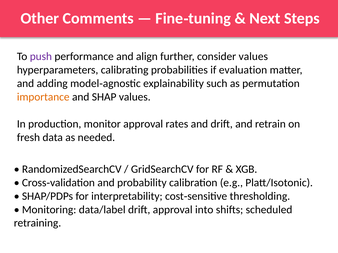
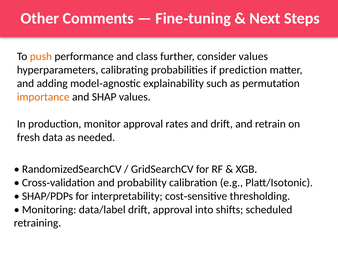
push colour: purple -> orange (41, 57)
align: align -> class (147, 57)
evaluation: evaluation -> prediction (243, 70)
